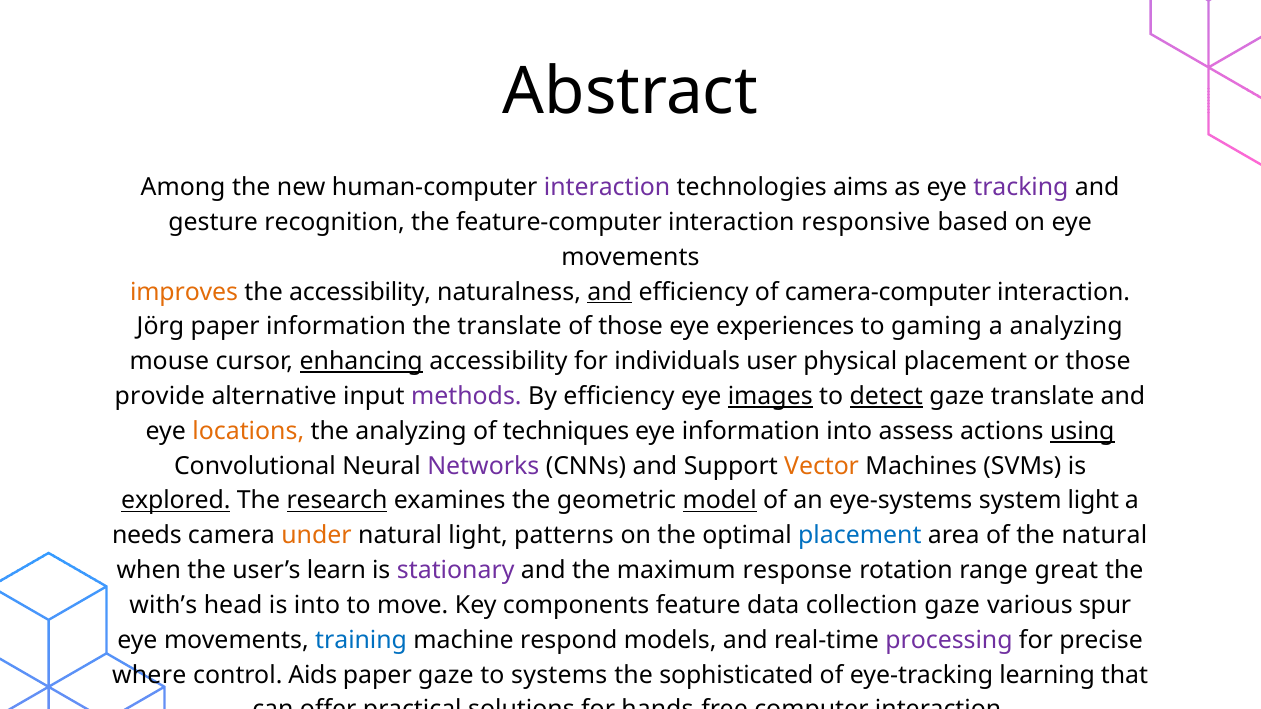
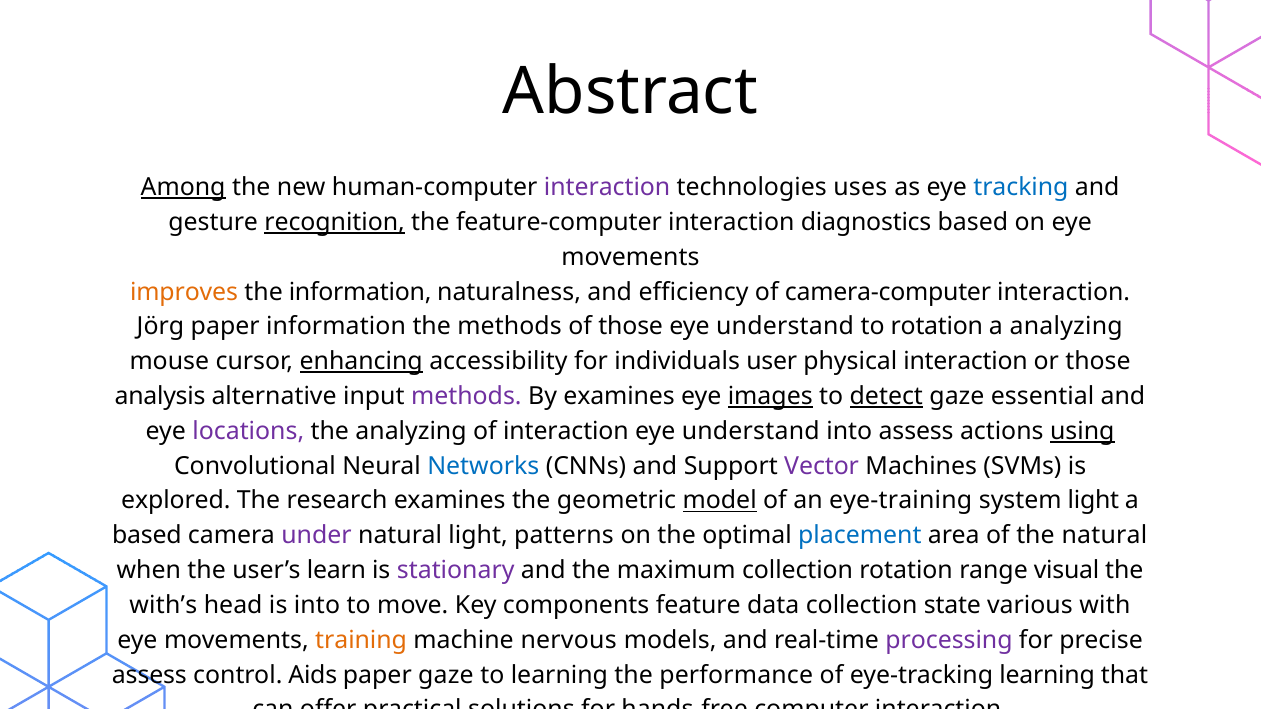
Among underline: none -> present (183, 188)
aims: aims -> uses (860, 188)
tracking colour: purple -> blue (1021, 188)
recognition underline: none -> present (335, 222)
responsive: responsive -> diagnostics (866, 222)
the accessibility: accessibility -> information (360, 292)
and underline: present -> none (610, 292)
the translate: translate -> methods (510, 327)
experiences: experiences -> understand (785, 327)
to gaming: gaming -> rotation (937, 327)
physical placement: placement -> interaction (966, 362)
provide: provide -> analysis (160, 397)
By efficiency: efficiency -> examines (619, 397)
gaze translate: translate -> essential (1043, 397)
locations colour: orange -> purple (248, 431)
of techniques: techniques -> interaction (566, 431)
information: information -> understand (751, 431)
Networks colour: purple -> blue (483, 466)
Vector colour: orange -> purple (822, 466)
explored underline: present -> none (176, 501)
research underline: present -> none (337, 501)
eye-systems: eye-systems -> eye-training (901, 501)
needs: needs -> based (147, 536)
under colour: orange -> purple (317, 536)
maximum response: response -> collection (798, 571)
great: great -> visual (1067, 571)
collection gaze: gaze -> state (952, 605)
spur: spur -> with (1105, 605)
training colour: blue -> orange (361, 640)
respond: respond -> nervous (569, 640)
where: where -> assess (149, 675)
to systems: systems -> learning (559, 675)
sophisticated: sophisticated -> performance (736, 675)
